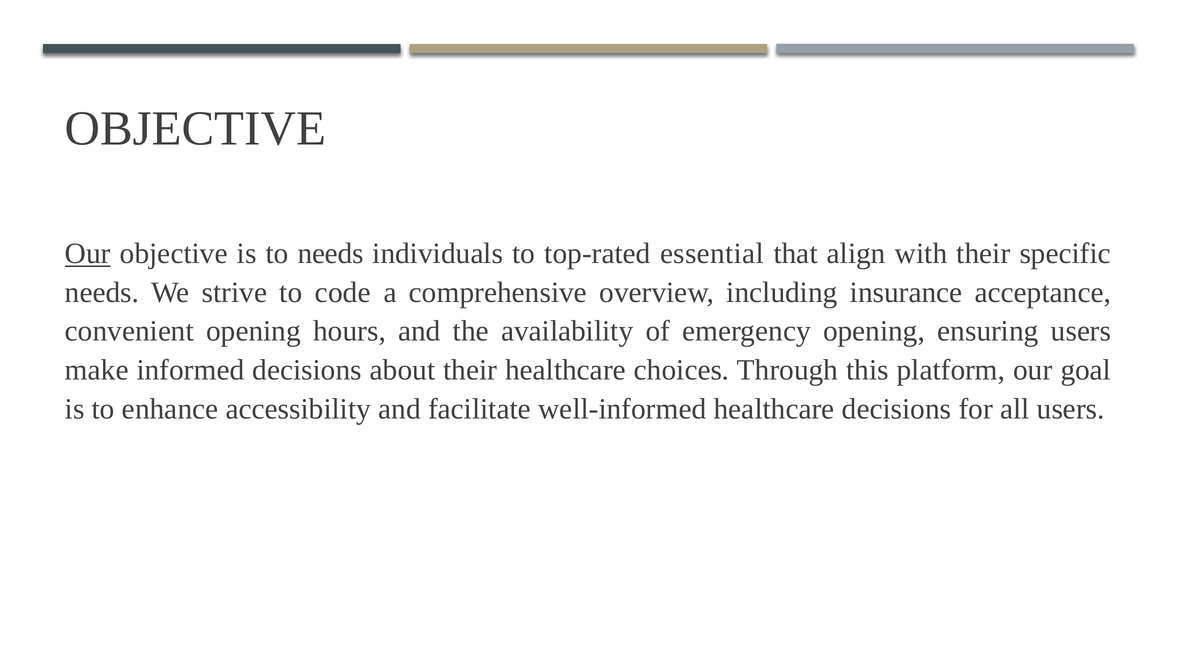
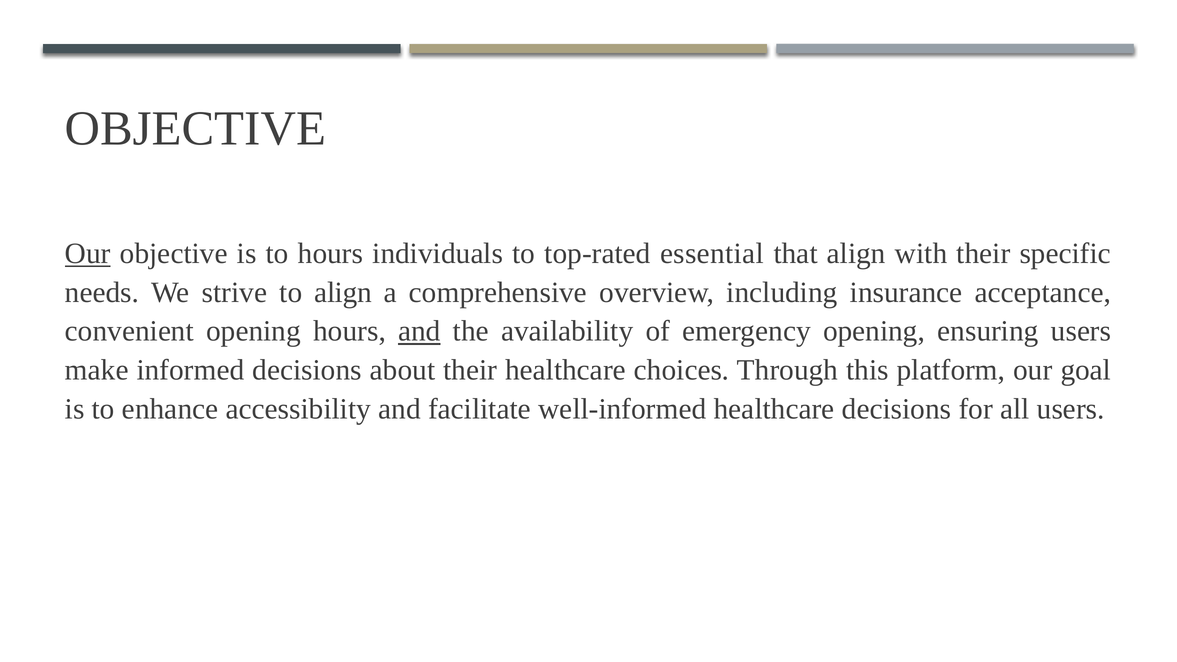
to needs: needs -> hours (331, 254)
to code: code -> align (343, 292)
and underline: none -> present (419, 331)
